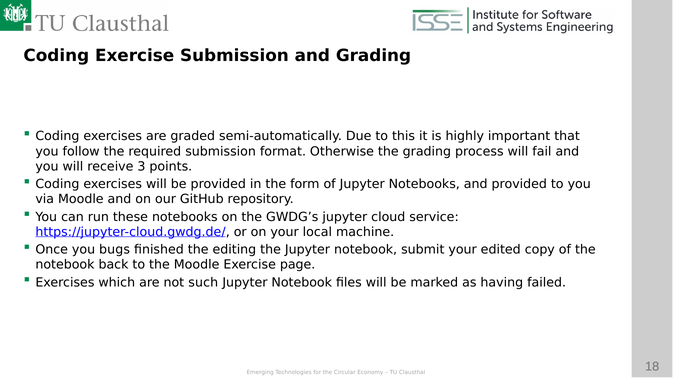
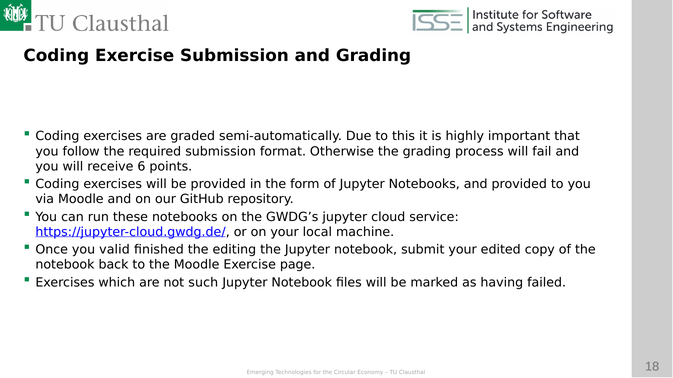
3: 3 -> 6 (141, 167)
bugs: bugs -> valid (115, 250)
